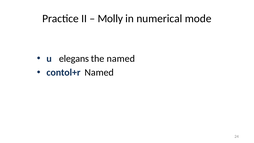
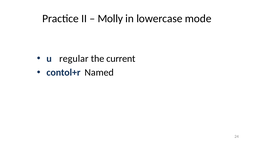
numerical: numerical -> lowercase (159, 18)
elegans: elegans -> regular (74, 59)
the named: named -> current (121, 59)
